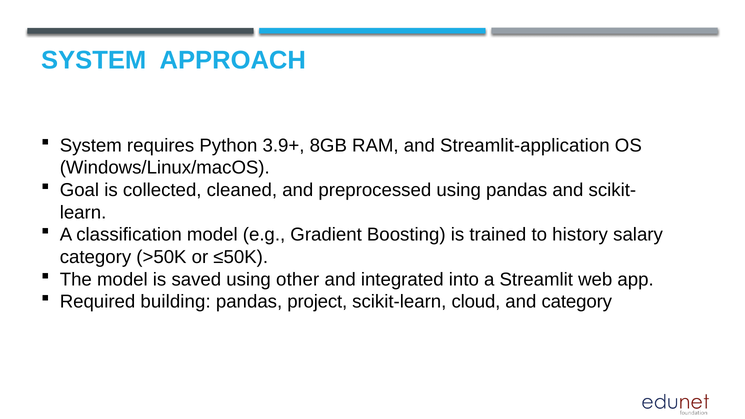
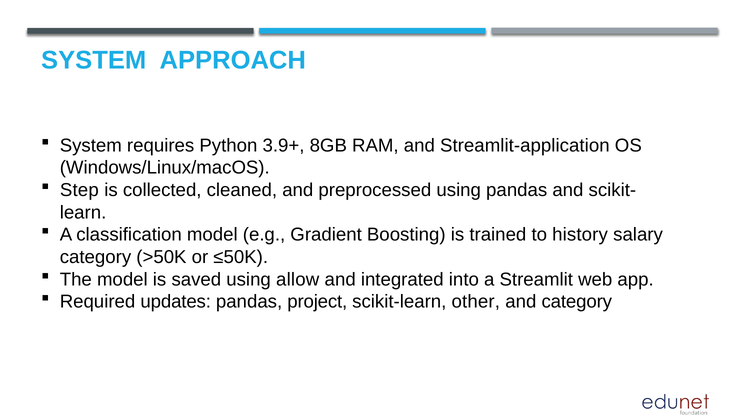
Goal: Goal -> Step (79, 190)
other: other -> allow (298, 280)
building: building -> updates (176, 302)
cloud: cloud -> other (476, 302)
